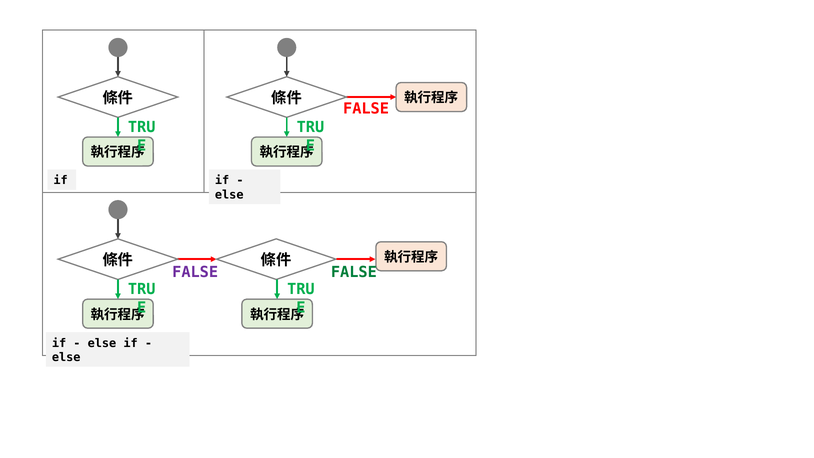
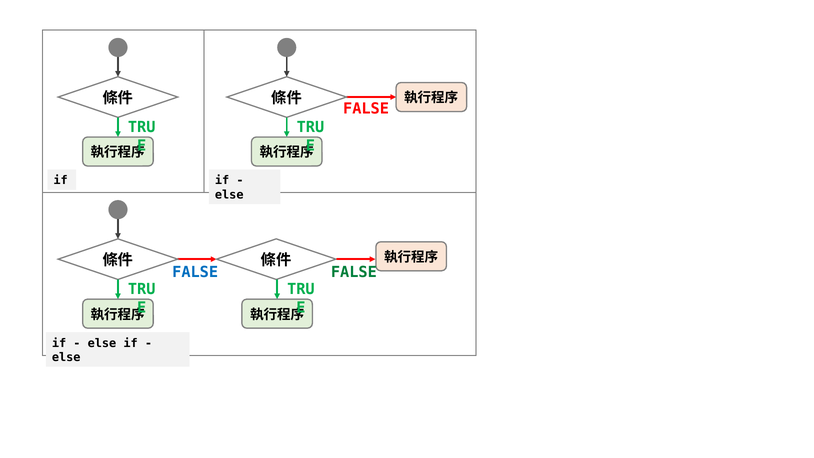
FALSE colour: purple -> blue (195, 272)
